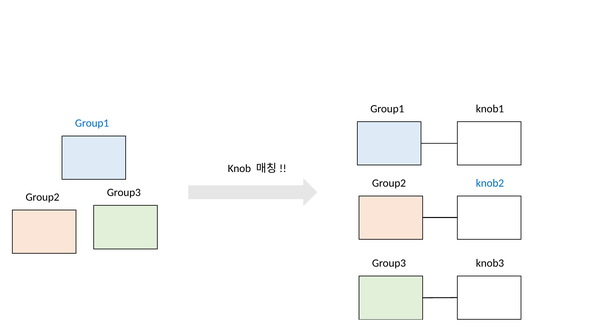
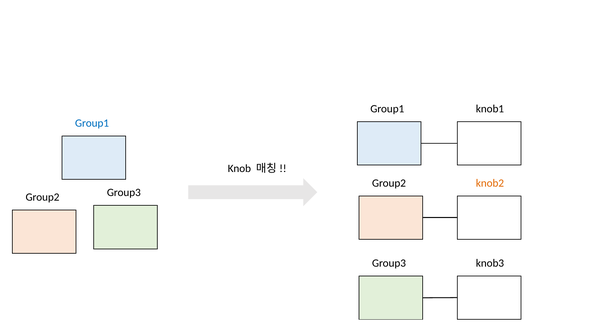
knob2 colour: blue -> orange (490, 183)
